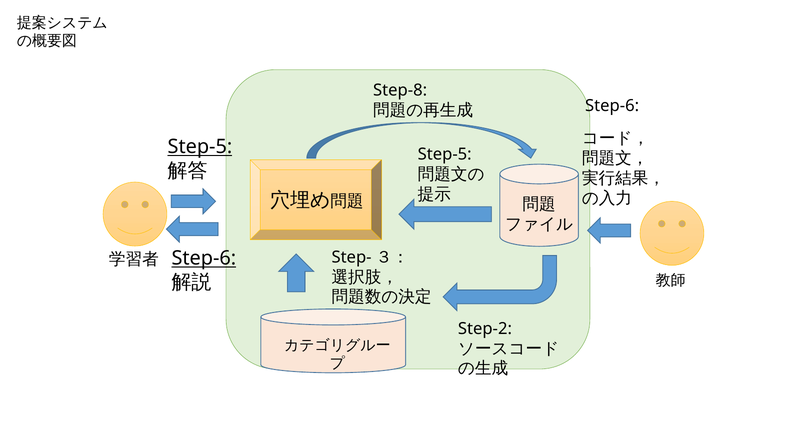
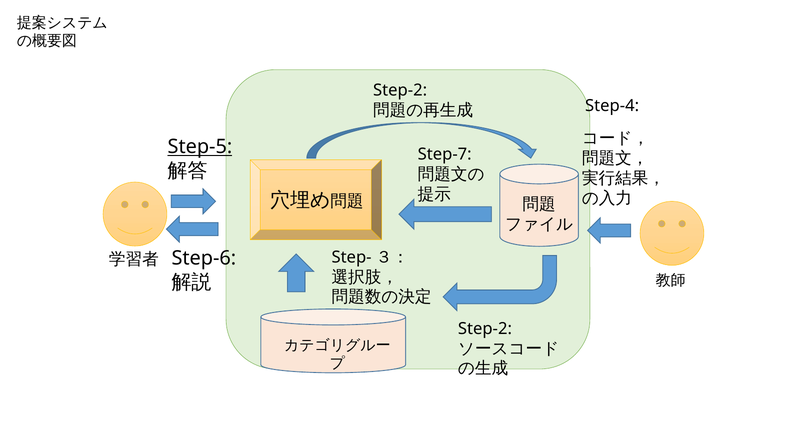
Step-8: Step-8 -> Step-2 (400, 90)
Step-6: Step-6 -> Step-4 (612, 106)
Step-5: Step-5 -> Step-7 (445, 154)
Step-6 underline: present -> none (204, 258)
